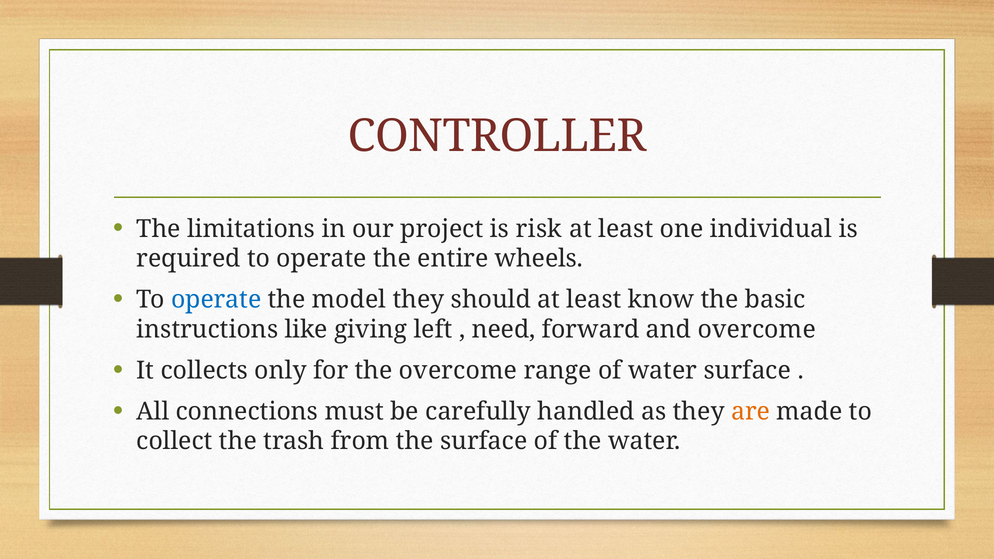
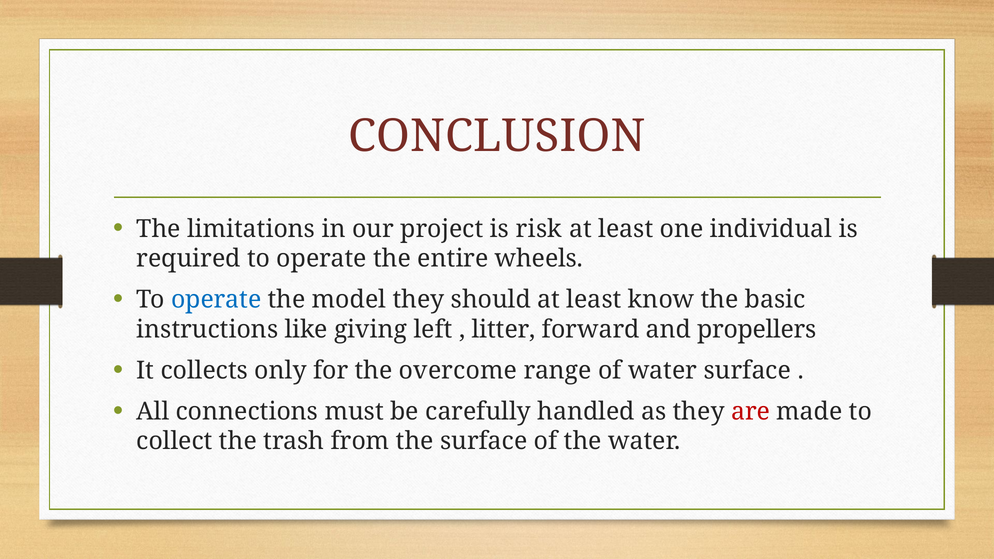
CONTROLLER: CONTROLLER -> CONCLUSION (497, 136)
need: need -> litter (504, 329)
and overcome: overcome -> propellers (757, 329)
are colour: orange -> red (751, 412)
